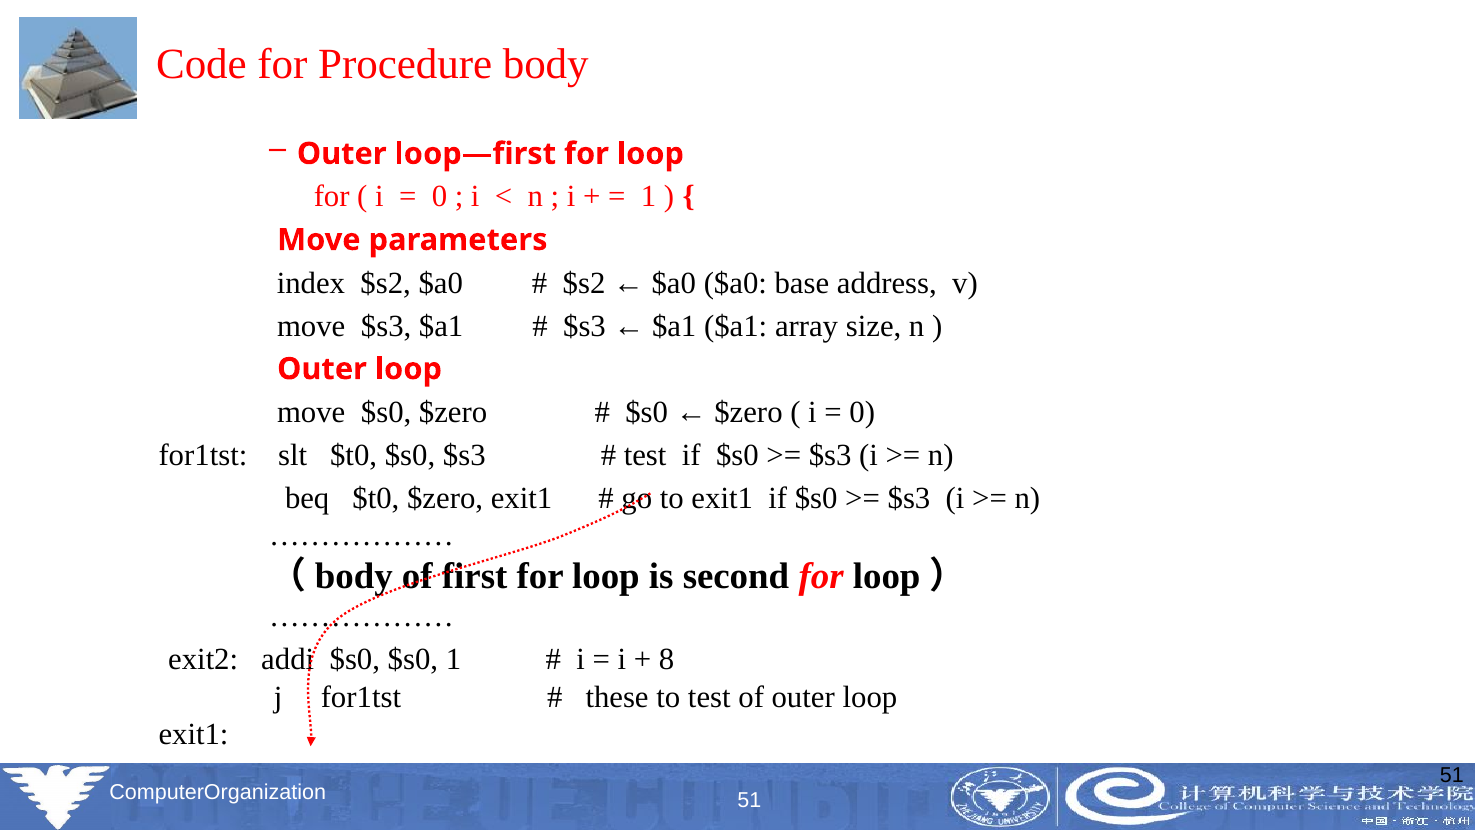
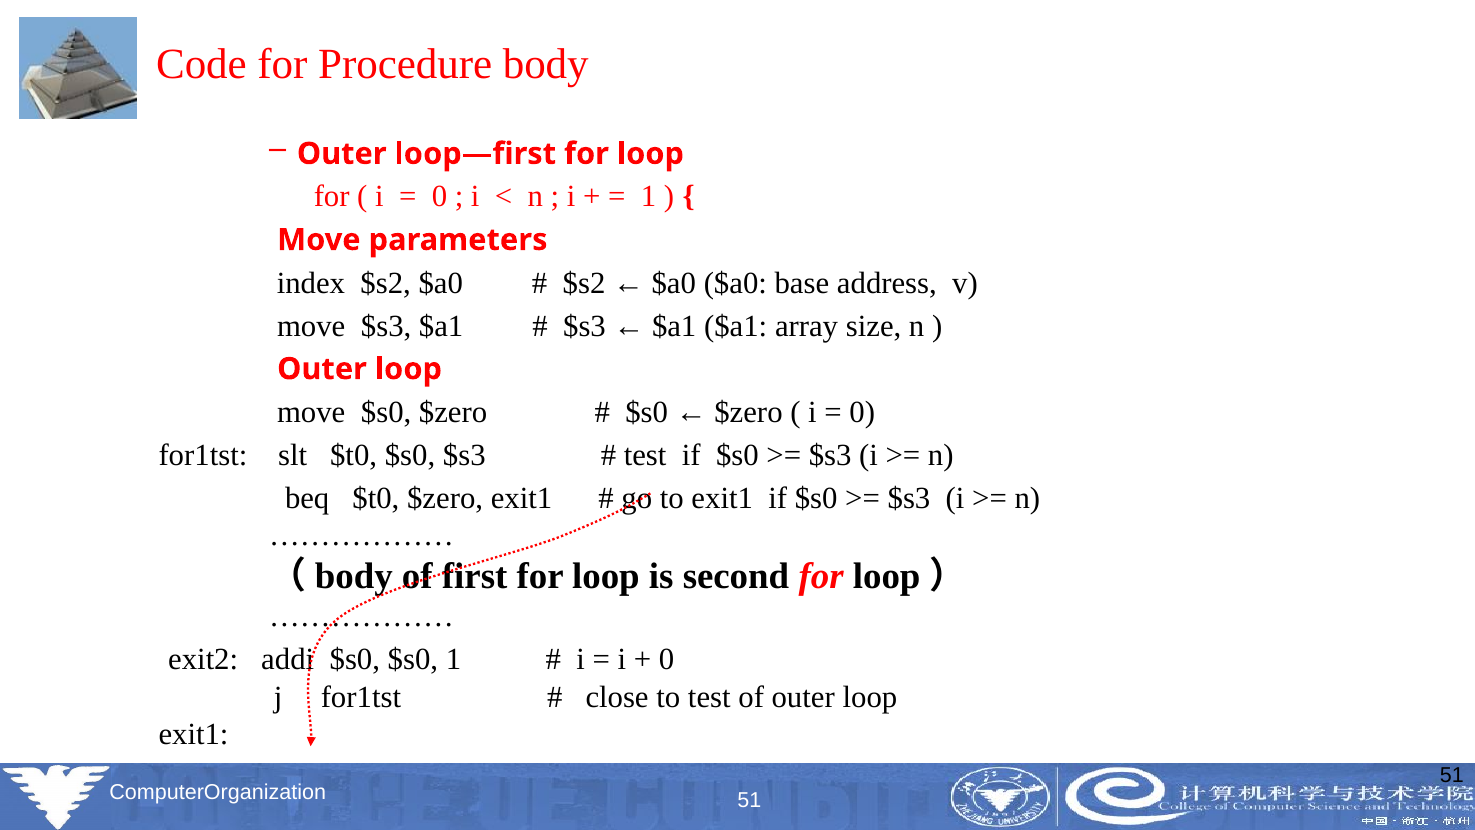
8: 8 -> 0 (667, 659)
these: these -> close (617, 697)
